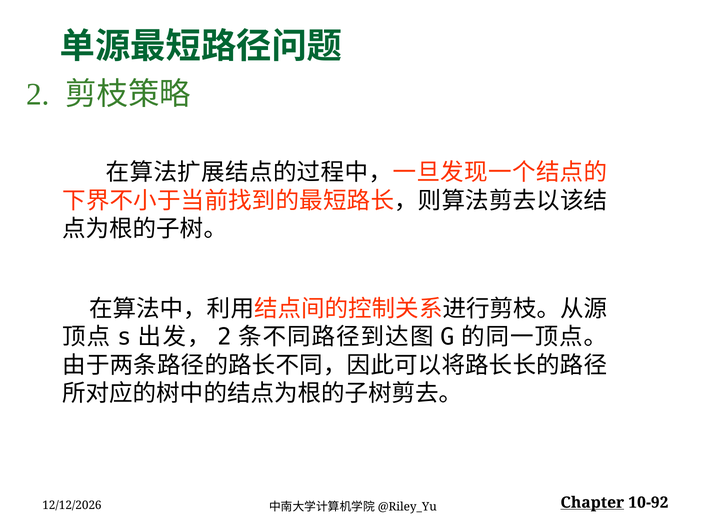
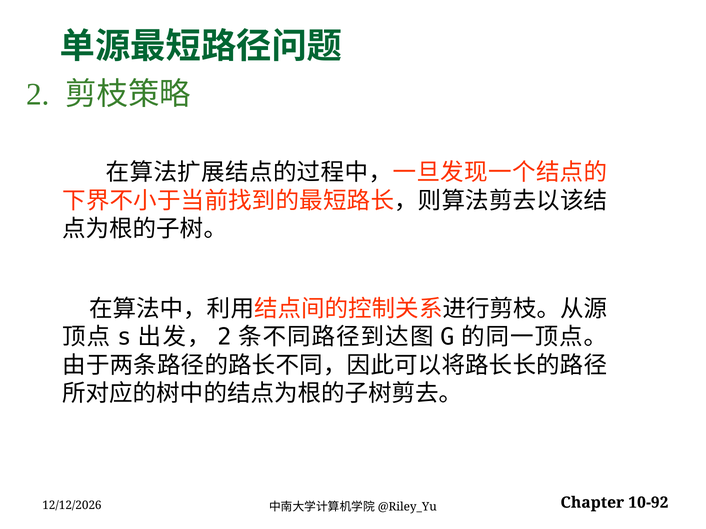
Chapter underline: present -> none (592, 503)
